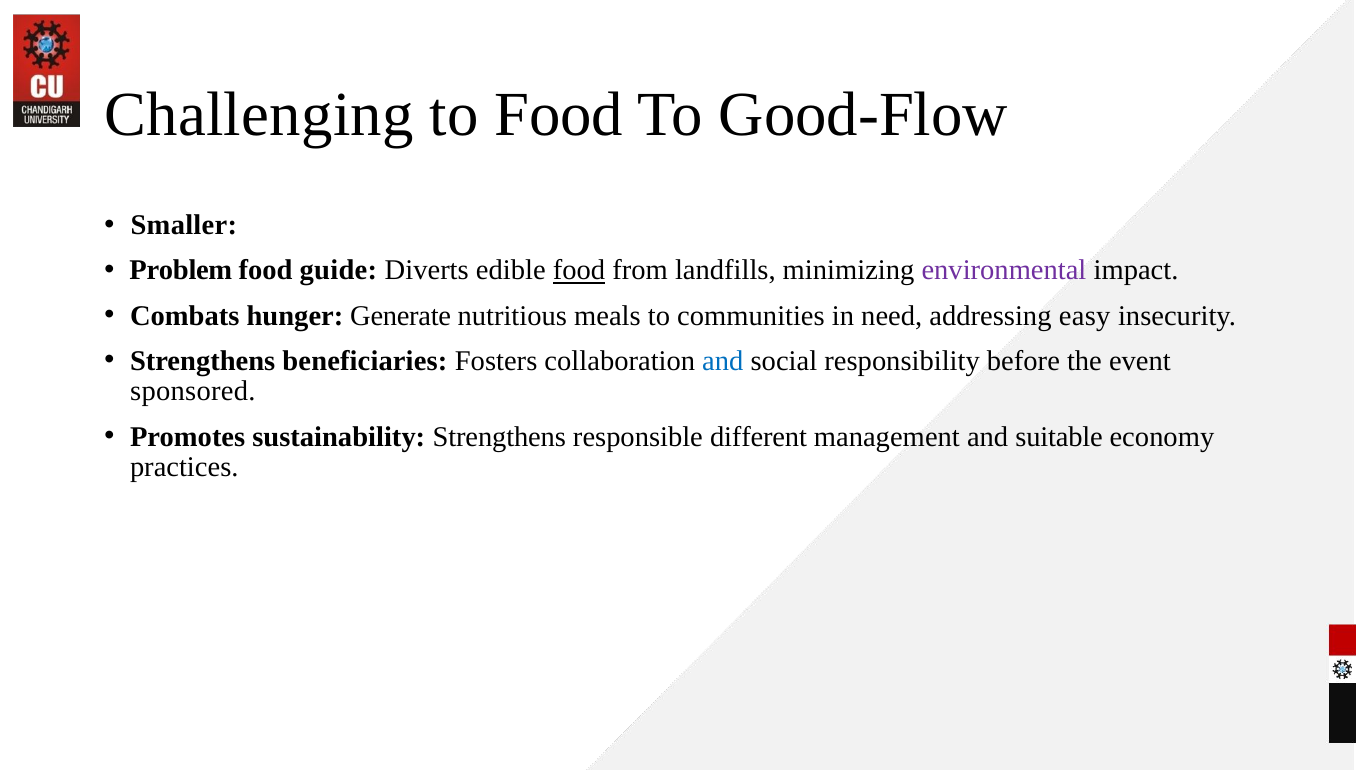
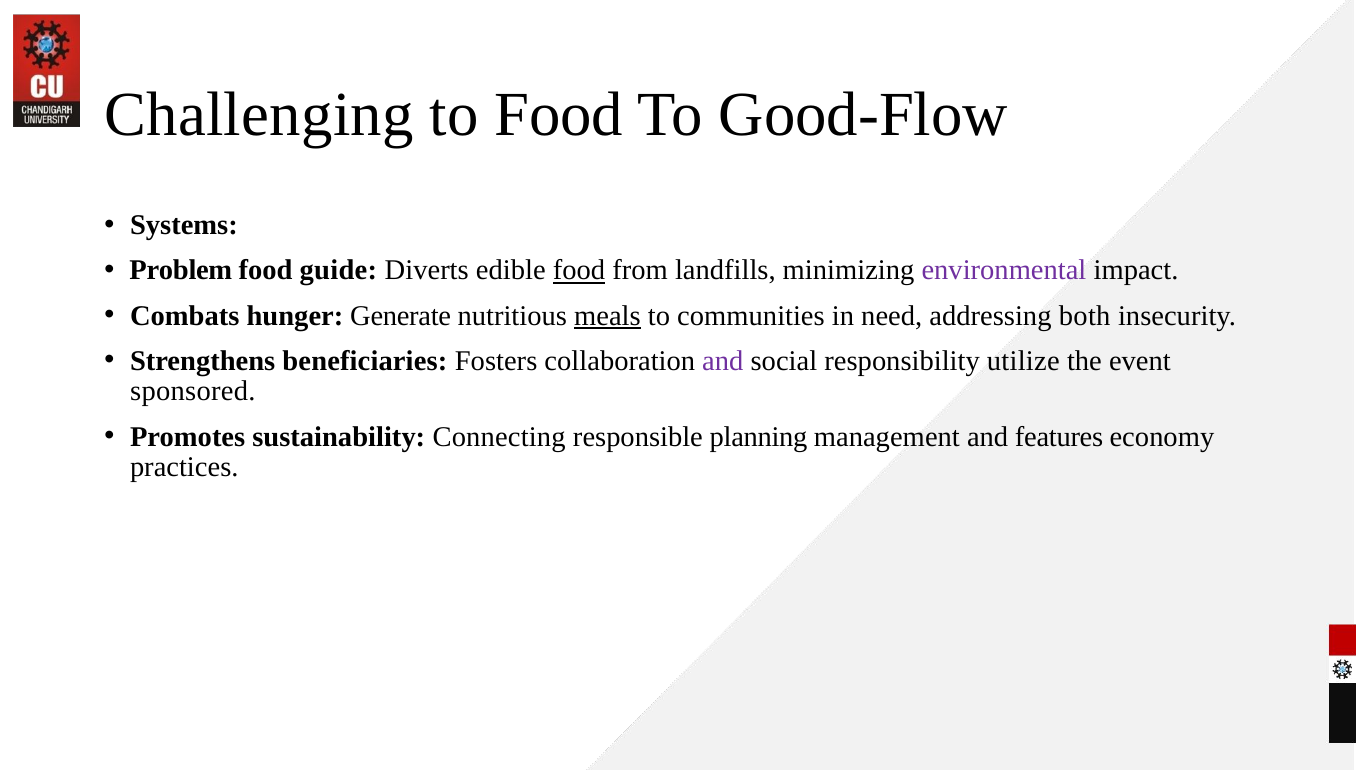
Smaller: Smaller -> Systems (184, 225)
meals underline: none -> present (607, 316)
easy: easy -> both (1085, 316)
and colour: blue -> purple (723, 361)
before: before -> utilize (1023, 361)
sustainability Strengthens: Strengthens -> Connecting (499, 437)
different: different -> planning (759, 437)
suitable: suitable -> features (1059, 437)
